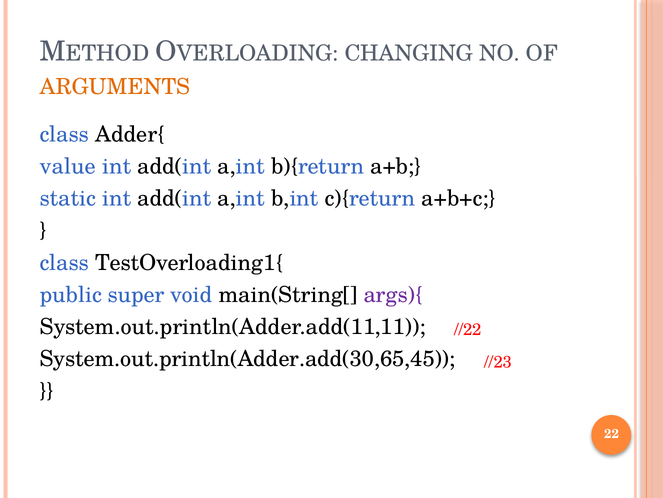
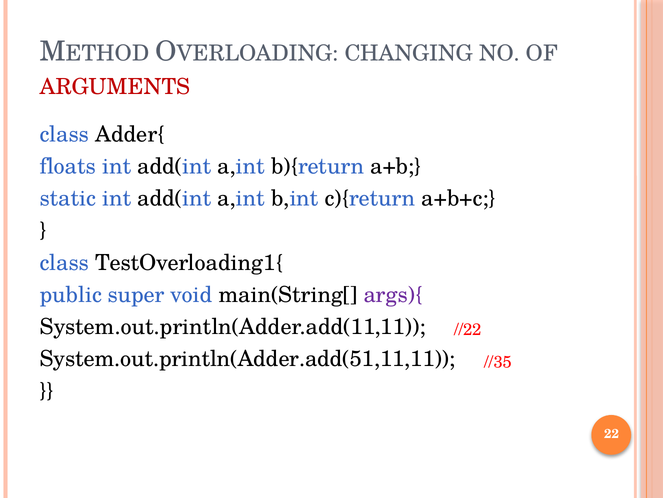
ARGUMENTS colour: orange -> red (115, 87)
value: value -> floats (68, 166)
System.out.println(Adder.add(30,65,45: System.out.println(Adder.add(30,65,45 -> System.out.println(Adder.add(51,11,11 (248, 358)
//23: //23 -> //35 (498, 362)
